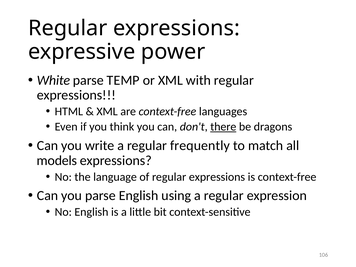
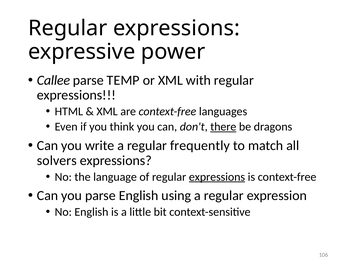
White: White -> Callee (53, 80)
models: models -> solvers (57, 161)
expressions underline: none -> present (217, 177)
